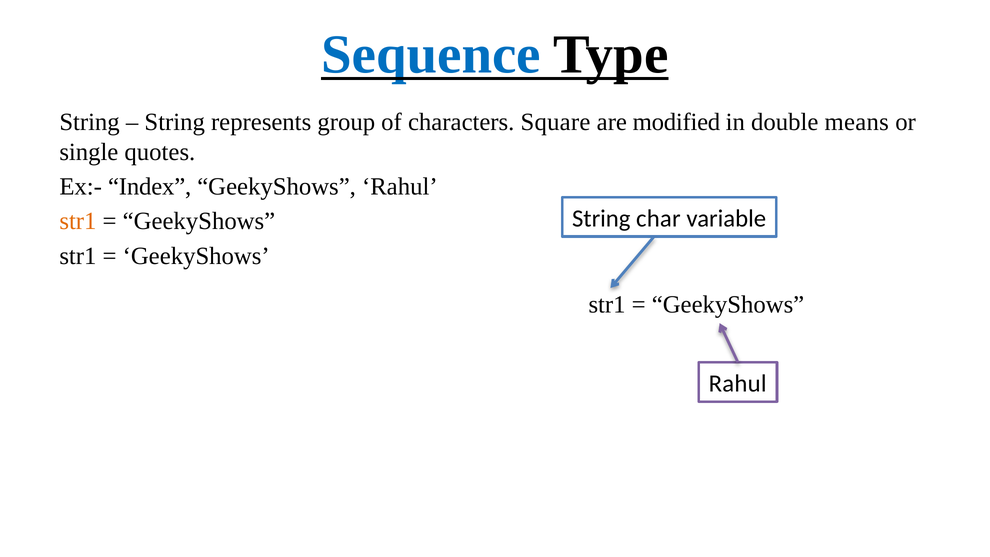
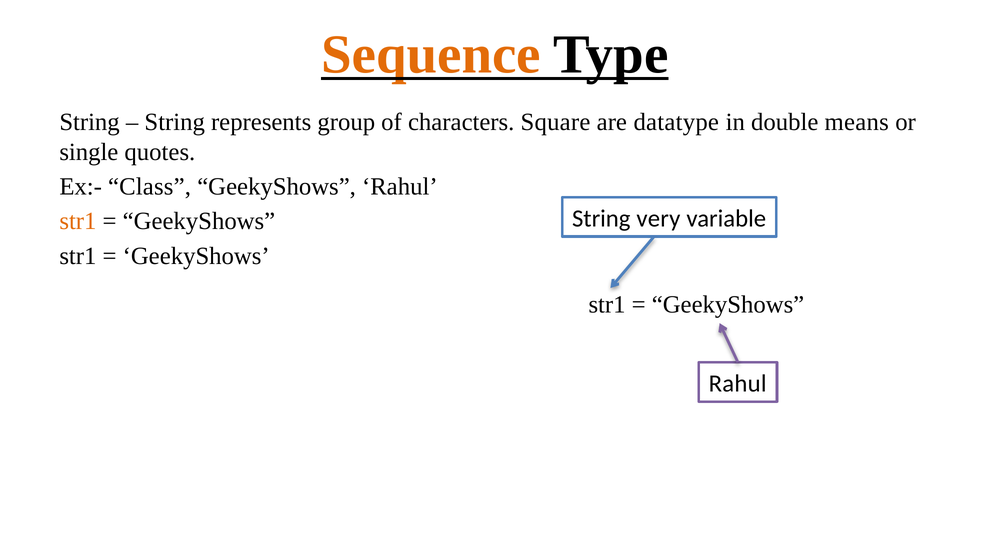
Sequence colour: blue -> orange (431, 54)
modified: modified -> datatype (676, 122)
Index: Index -> Class (149, 187)
char: char -> very (658, 219)
